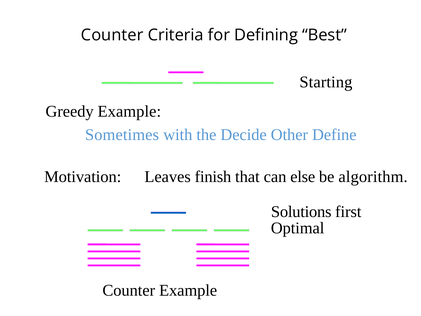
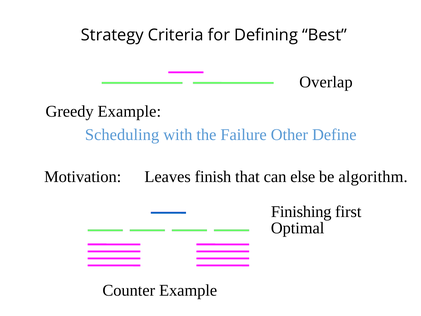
Counter: Counter -> Strategy (112, 35)
Starting: Starting -> Overlap (326, 82)
Sometimes: Sometimes -> Scheduling (122, 135)
Decide: Decide -> Failure (244, 135)
Solutions: Solutions -> Finishing (301, 212)
